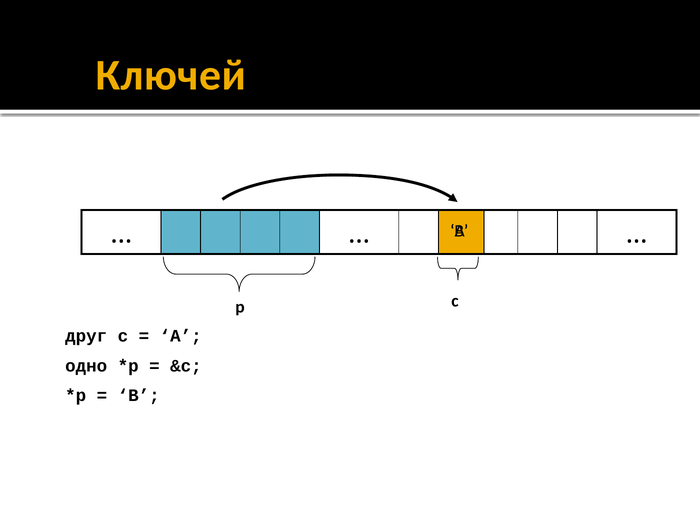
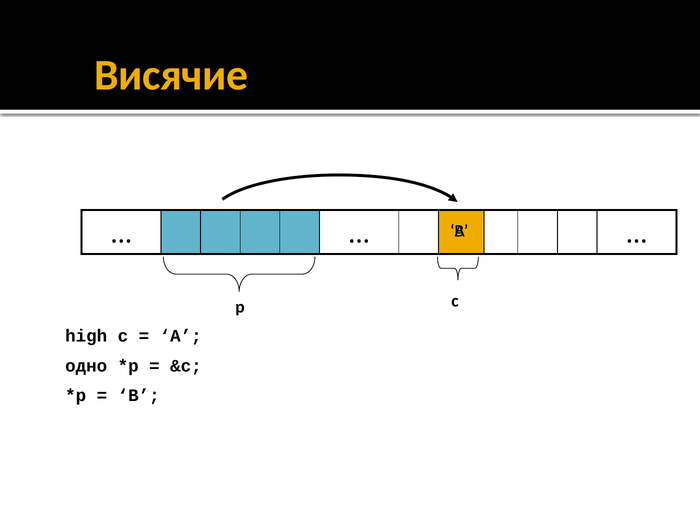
Ключей: Ключей -> Висячие (171, 75)
друг: друг -> high (86, 336)
